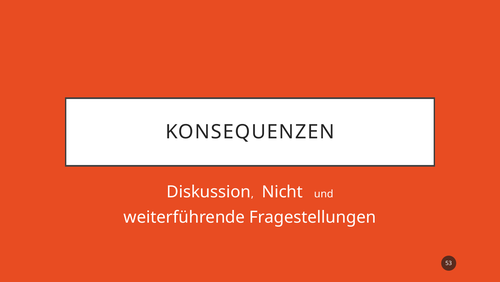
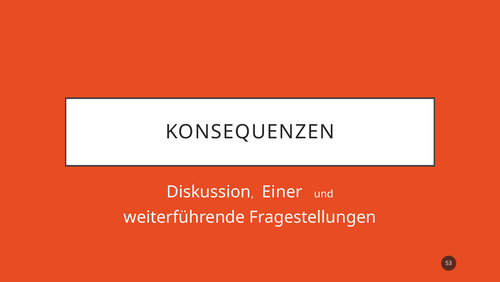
Nicht: Nicht -> Einer (282, 192)
